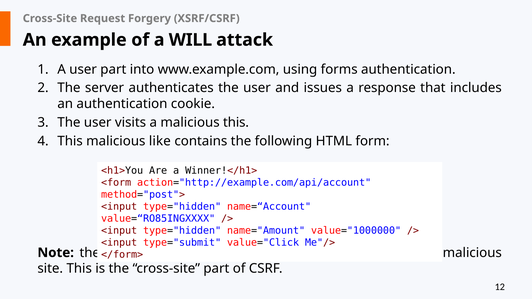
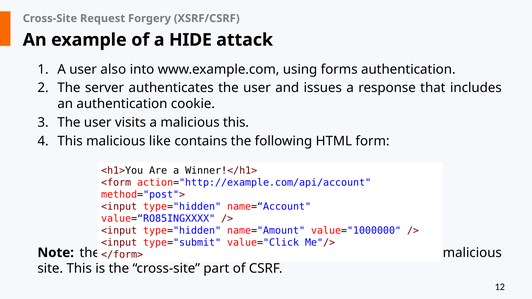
WILL: WILL -> HIDE (190, 40)
user part: part -> also (113, 69)
